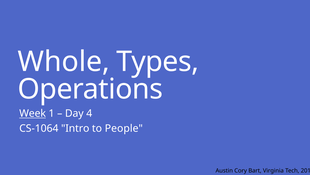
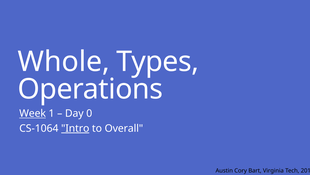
4: 4 -> 0 (89, 113)
Intro underline: none -> present (75, 128)
People: People -> Overall (124, 128)
